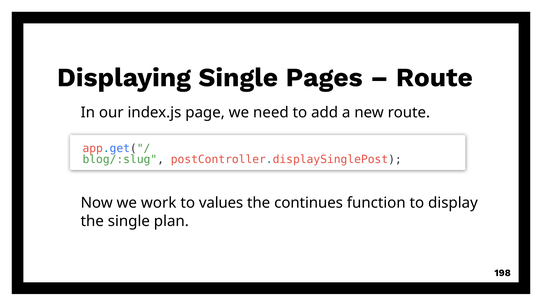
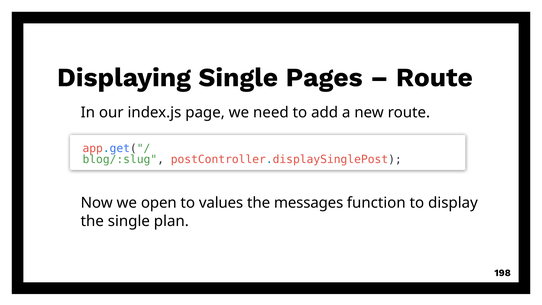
work: work -> open (159, 203)
continues: continues -> messages (309, 203)
